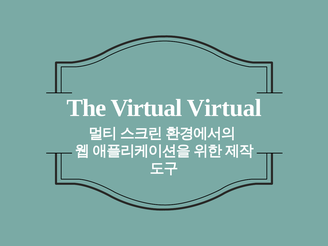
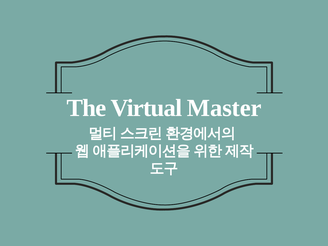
Virtual Virtual: Virtual -> Master (224, 108)
